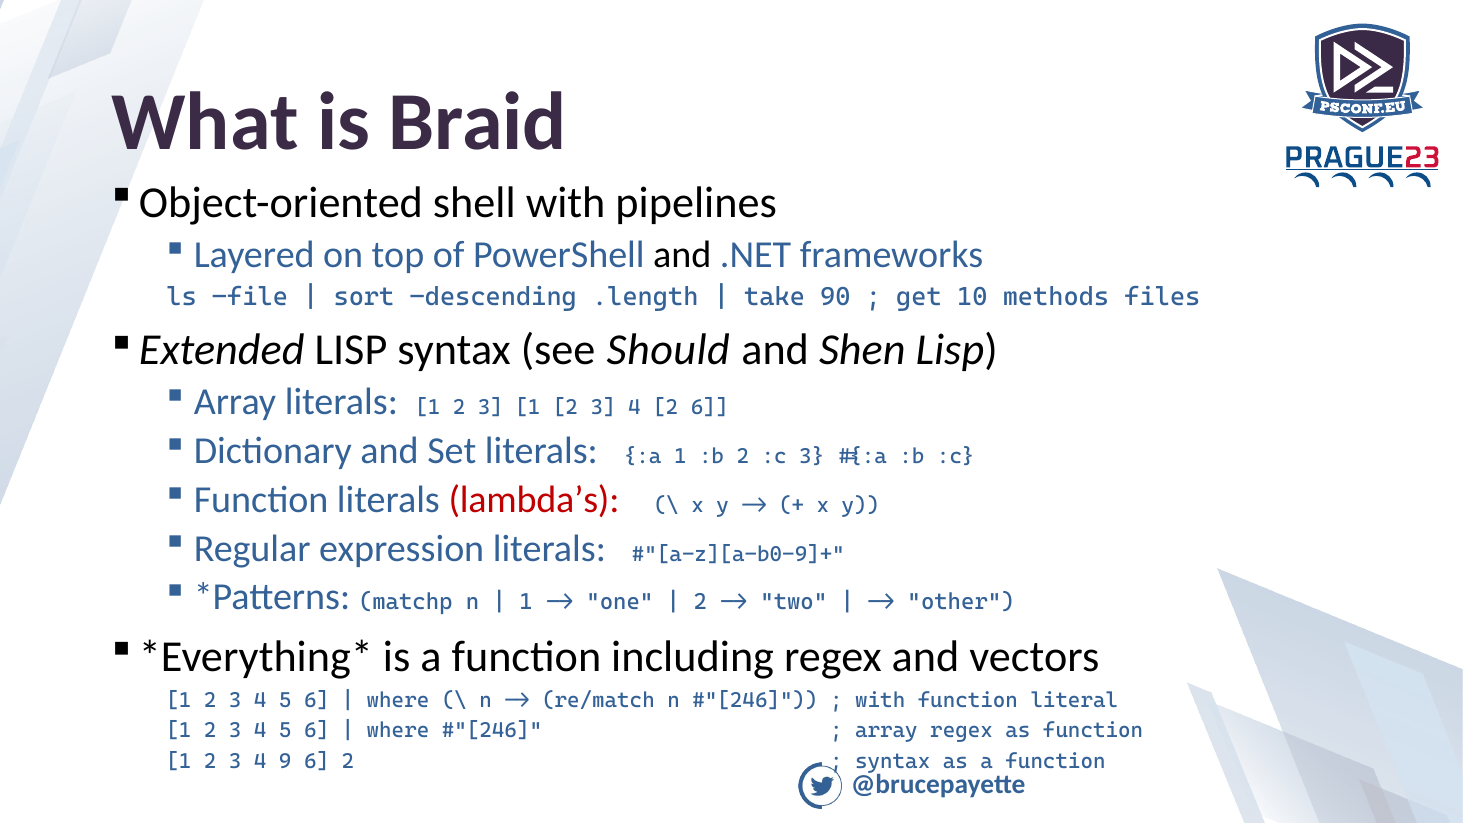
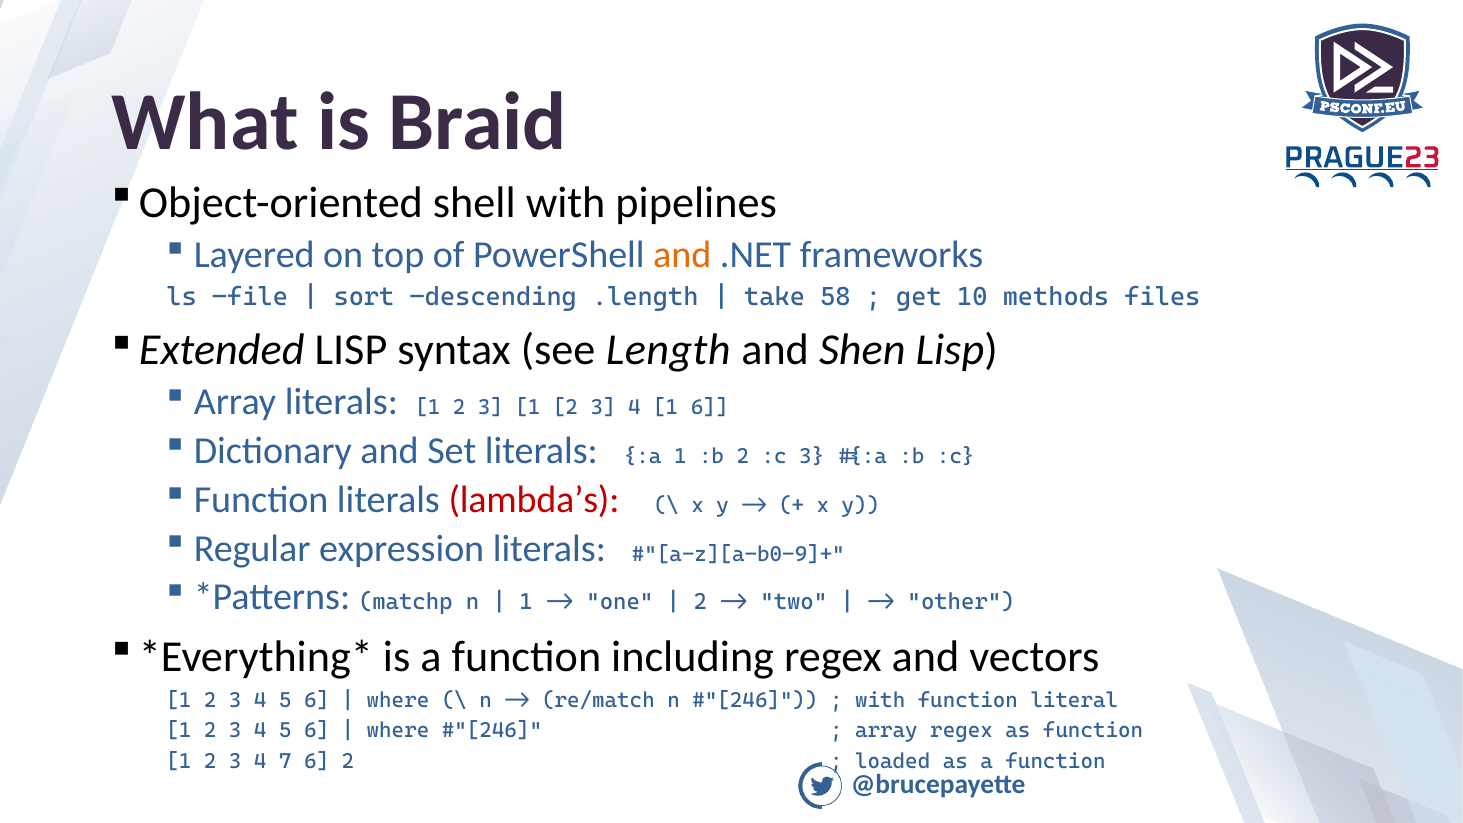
and colour: black -> orange (682, 255)
90: 90 -> 58 (835, 297)
Should: Should -> Length (668, 350)
4 2: 2 -> 1 (666, 408)
9: 9 -> 7 (285, 761)
syntax: syntax -> loaded (893, 761)
